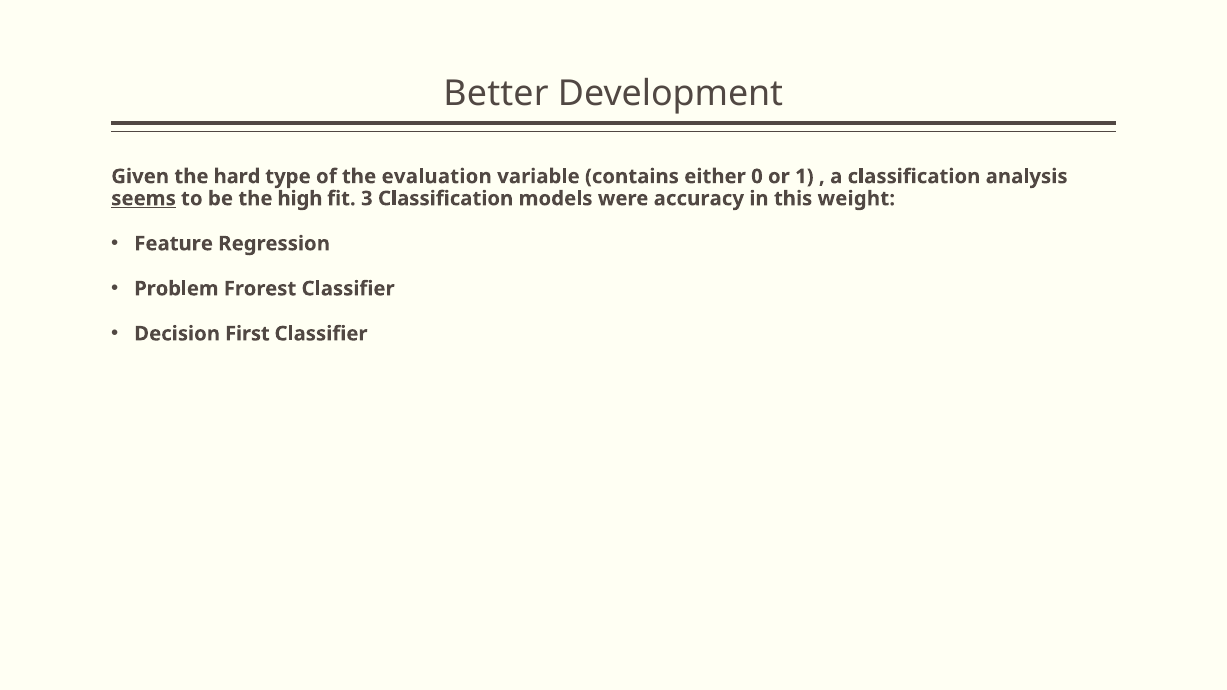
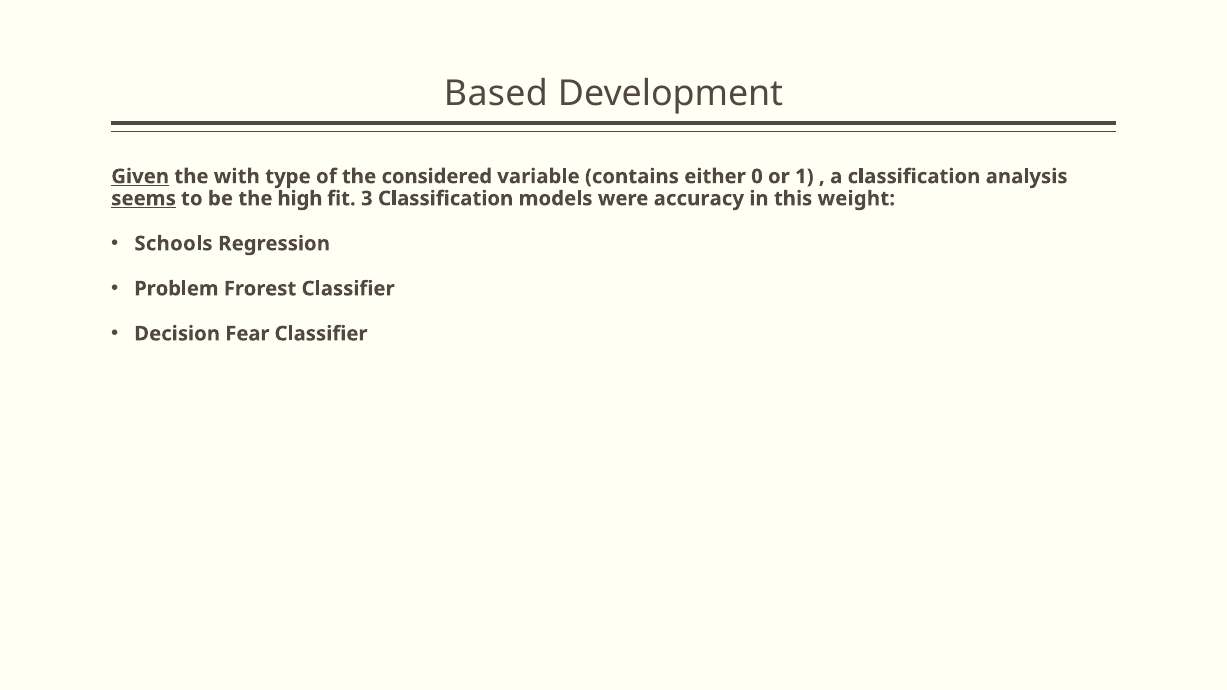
Better: Better -> Based (496, 94)
Given underline: none -> present (140, 177)
hard: hard -> with (237, 177)
evaluation: evaluation -> considered (437, 177)
Feature: Feature -> Schools (173, 244)
First: First -> Fear (247, 334)
